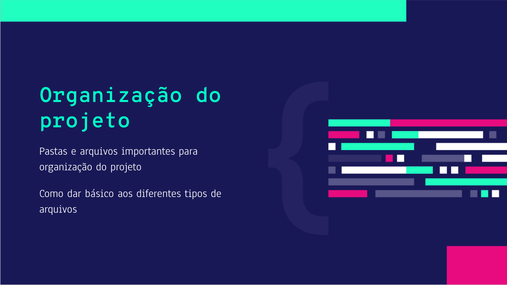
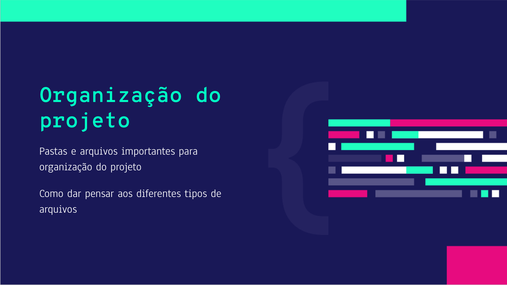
básico: básico -> pensar (100, 194)
